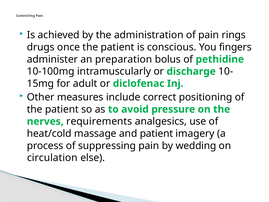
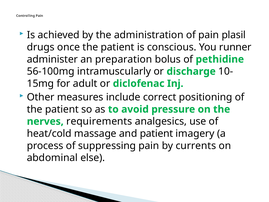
rings: rings -> plasil (234, 35)
fingers: fingers -> runner (235, 47)
10-100mg: 10-100mg -> 56-100mg (51, 71)
wedding: wedding -> currents (196, 146)
circulation: circulation -> abdominal (52, 158)
